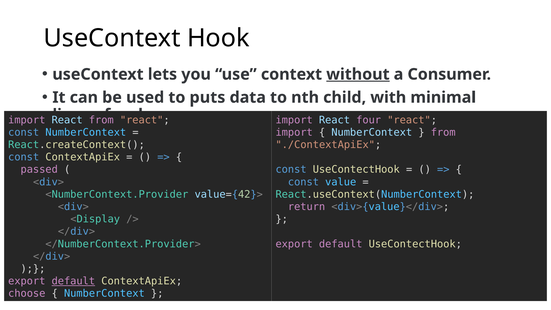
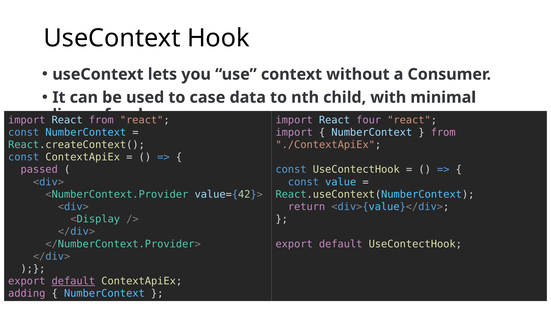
without underline: present -> none (358, 74)
puts: puts -> case (207, 97)
choose: choose -> adding (27, 293)
